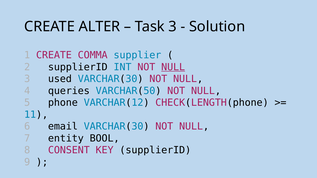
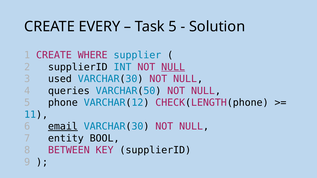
ALTER: ALTER -> EVERY (99, 27)
Task 3: 3 -> 5 (173, 27)
COMMA: COMMA -> WHERE (93, 55)
email underline: none -> present (63, 127)
CONSENT: CONSENT -> BETWEEN (69, 150)
